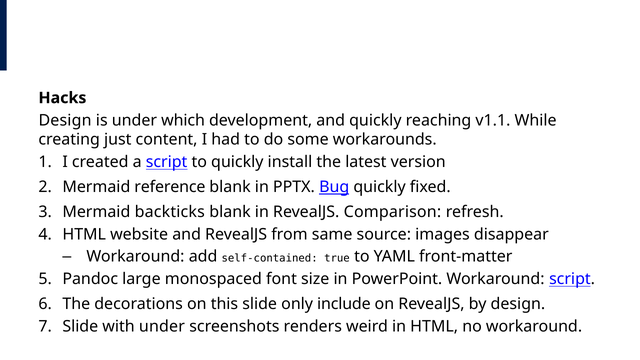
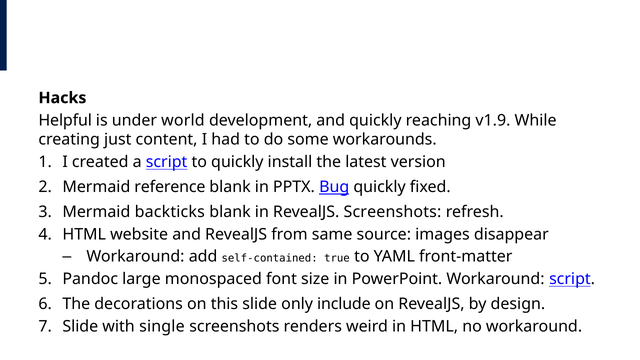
Design: Design -> Helpful (65, 120)
which: which -> world (183, 120)
v1.1: v1.1 -> v1.9 (493, 120)
RevealJS Comparison: Comparison -> Screenshots (392, 212)
with under: under -> single (162, 326)
